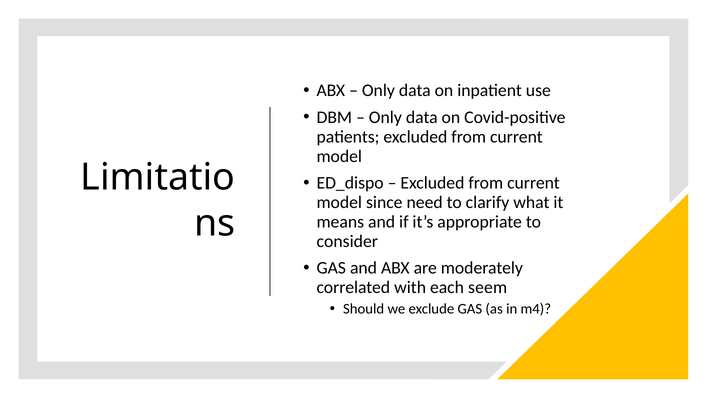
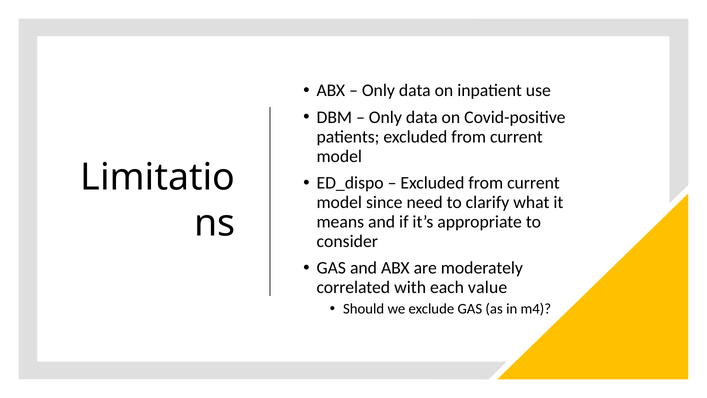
seem: seem -> value (488, 287)
